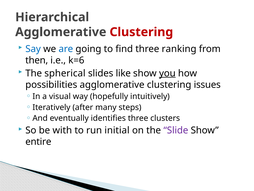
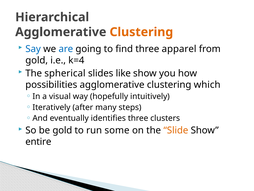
Clustering colour: red -> orange (141, 32)
ranking: ranking -> apparel (179, 49)
then: then -> gold (37, 60)
k=6: k=6 -> k=4 (76, 60)
you underline: present -> none (167, 73)
issues: issues -> which (207, 85)
be with: with -> gold (62, 130)
initial: initial -> some (117, 130)
Slide colour: purple -> orange (176, 130)
